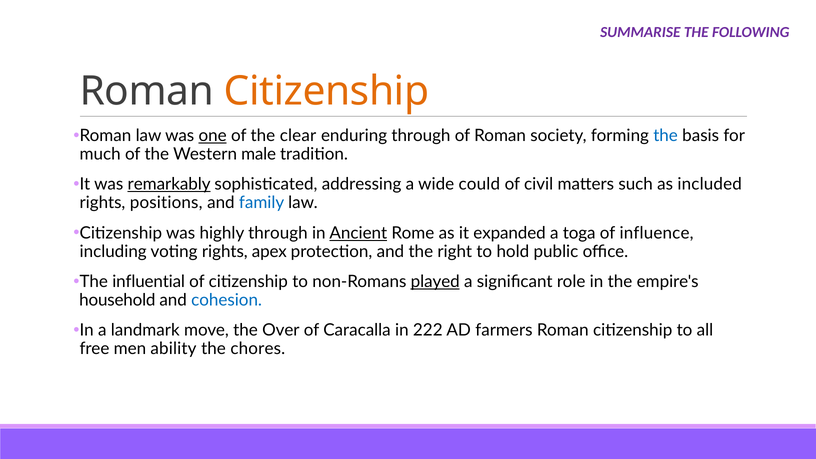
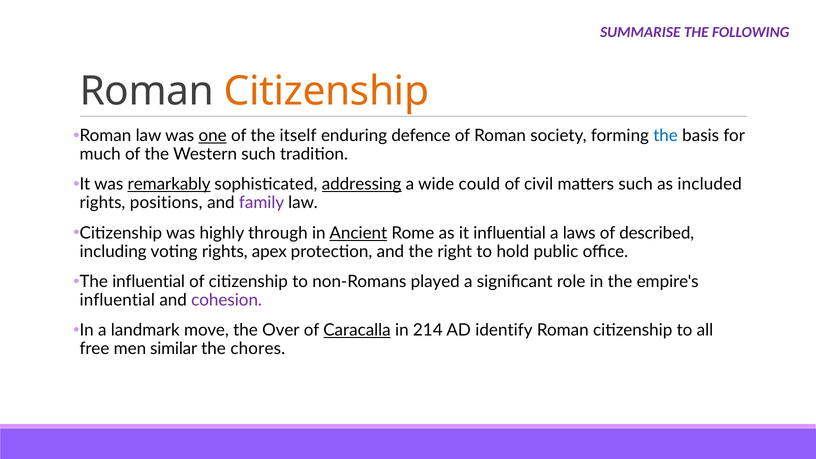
clear: clear -> itself (298, 136)
enduring through: through -> defence (421, 136)
Western male: male -> such (259, 154)
addressing underline: none -> present (362, 184)
family colour: blue -> purple (262, 203)
it expanded: expanded -> influential (510, 233)
toga: toga -> laws (579, 233)
influence: influence -> described (657, 233)
played underline: present -> none (435, 282)
household: household -> influential (117, 300)
cohesion colour: blue -> purple (227, 300)
Caracalla underline: none -> present (357, 330)
222: 222 -> 214 (428, 330)
farmers: farmers -> identify (504, 330)
ability: ability -> similar (174, 349)
